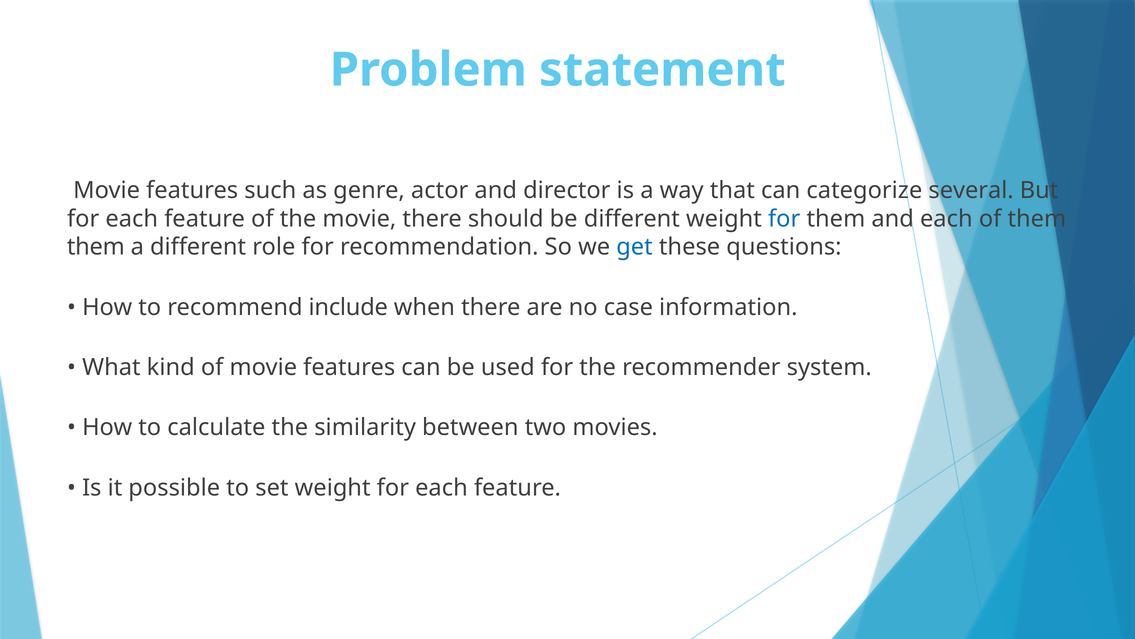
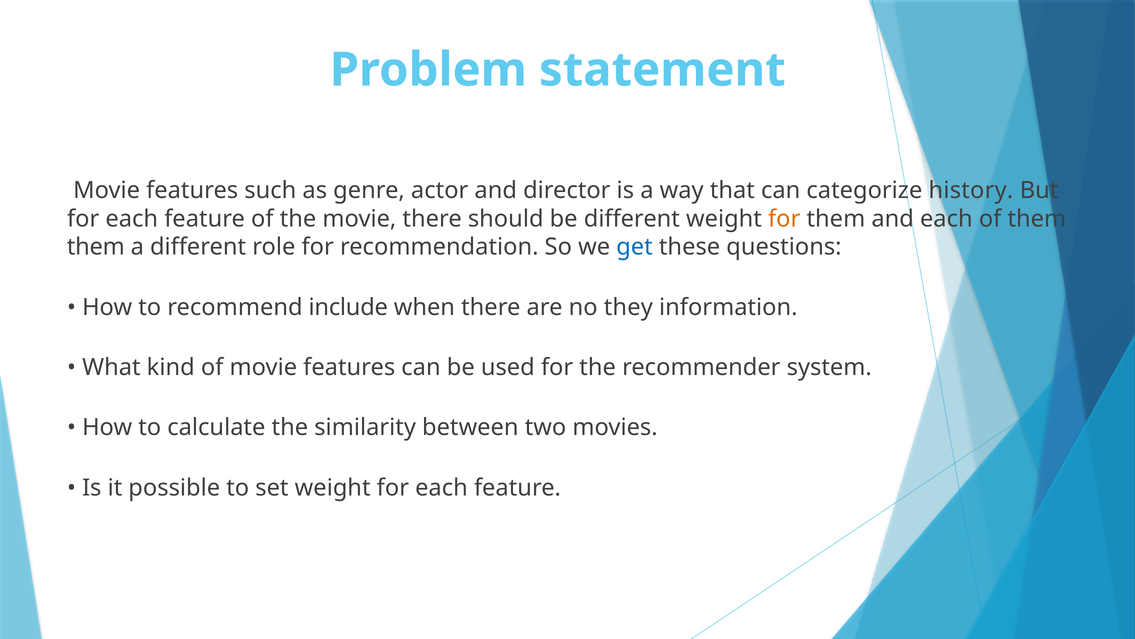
several: several -> history (971, 190)
for colour: blue -> orange (784, 219)
case: case -> they (628, 307)
